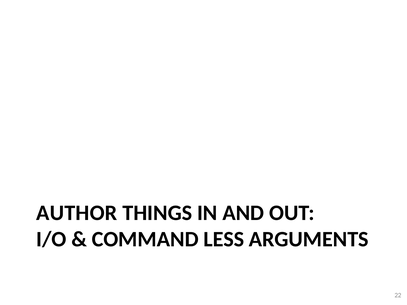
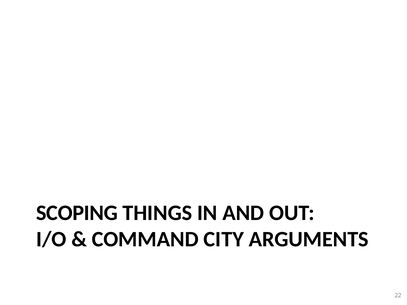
AUTHOR: AUTHOR -> SCOPING (77, 213)
LESS: LESS -> CITY (224, 239)
